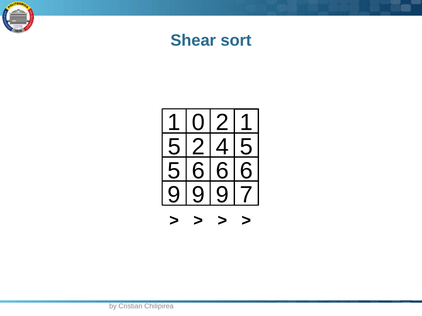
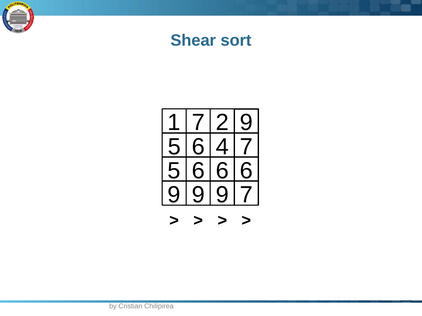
1 0: 0 -> 7 (198, 123)
2 1: 1 -> 9 (246, 123)
2: 2 -> 6 (198, 147)
4 5: 5 -> 7 (246, 147)
